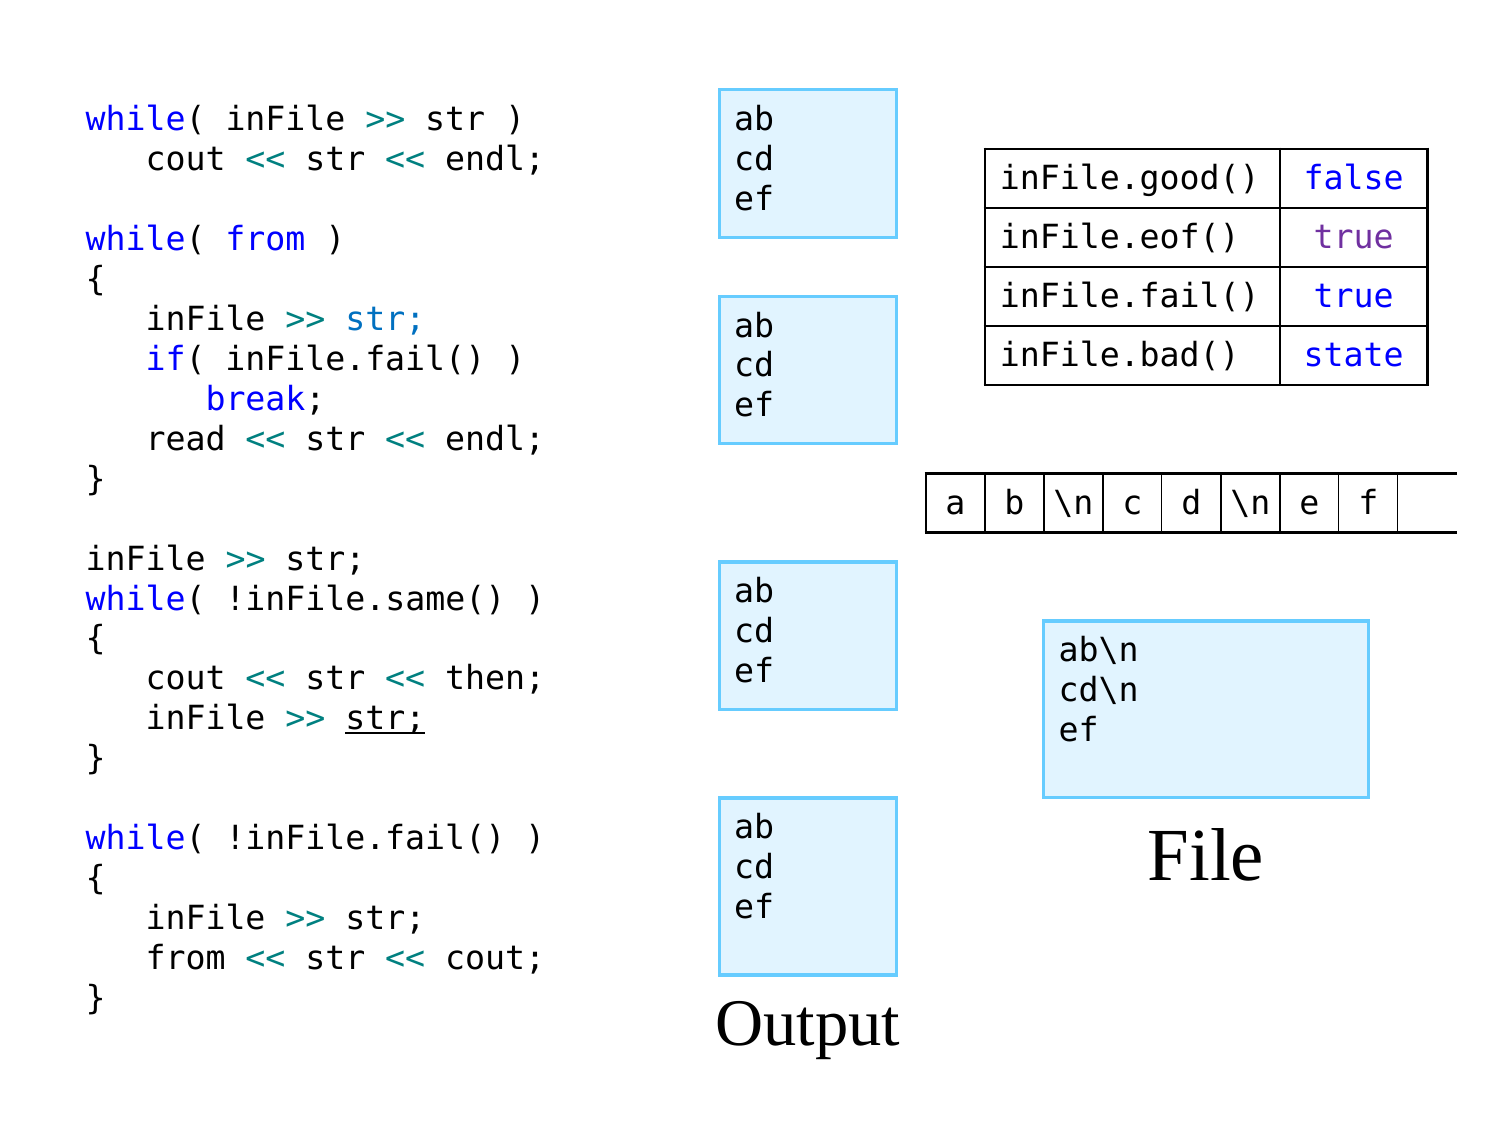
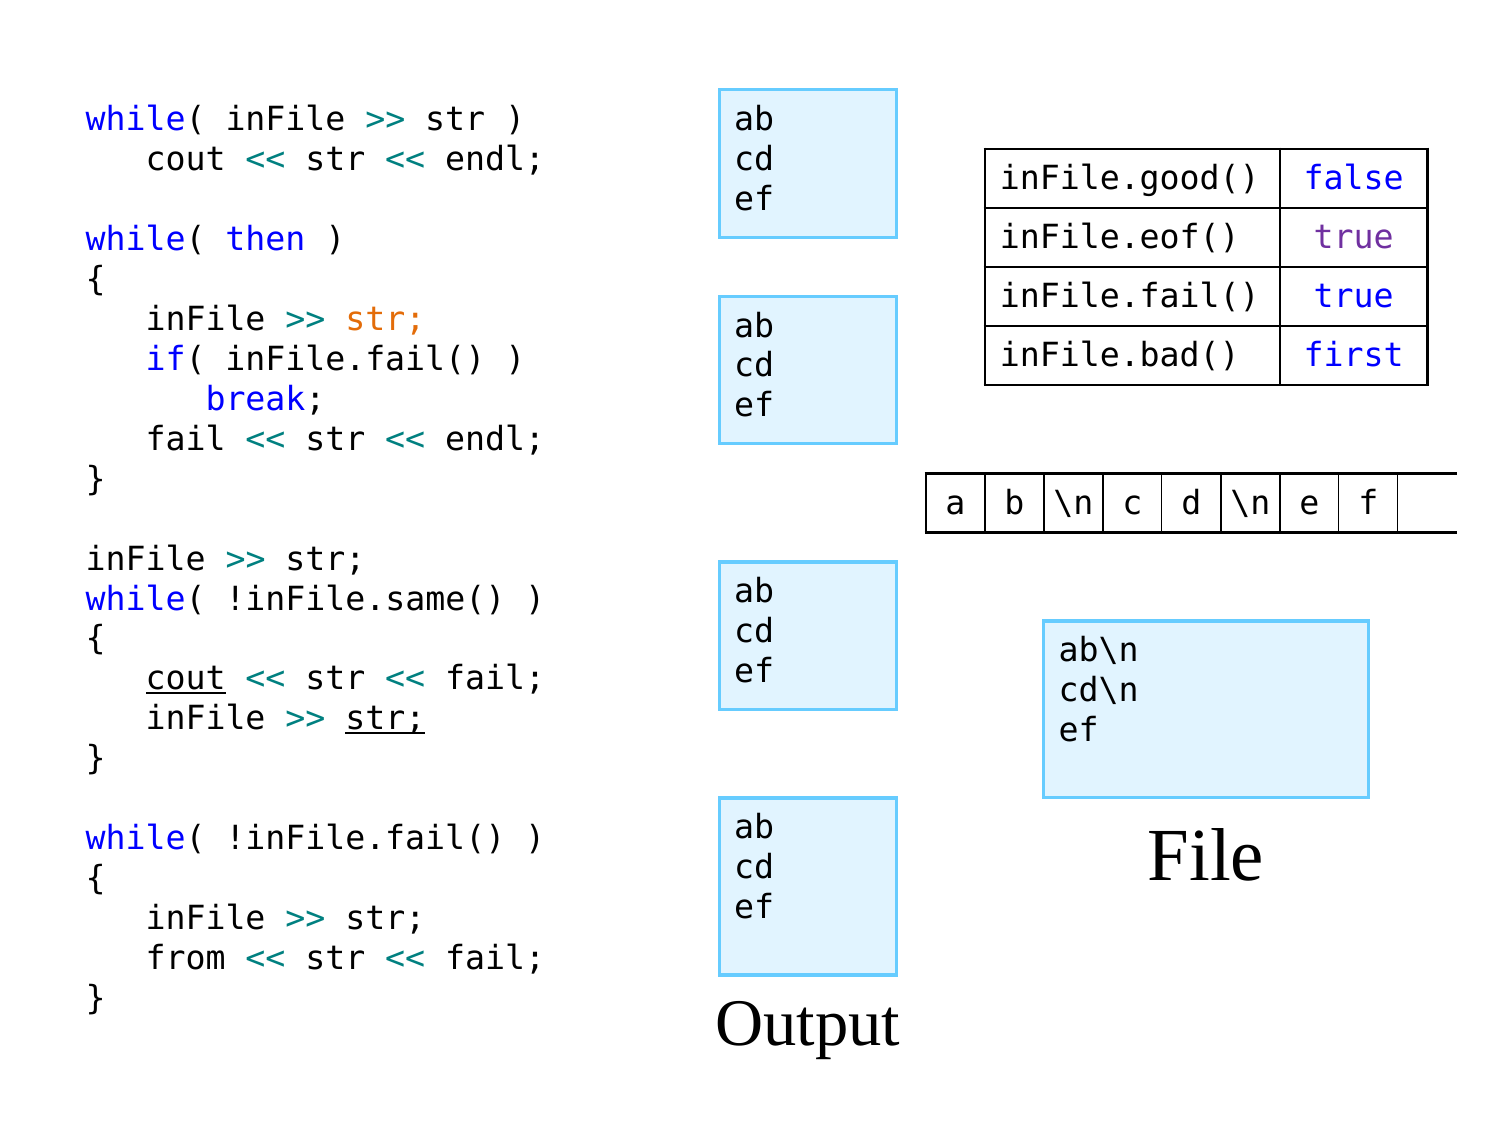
while( from: from -> then (265, 239)
str colour: blue -> orange (385, 319)
state: state -> first (1354, 356)
read: read -> fail (186, 439)
cout underline: none -> present (186, 679)
then: then -> fail (495, 679)
cout: cout -> fail (495, 958)
